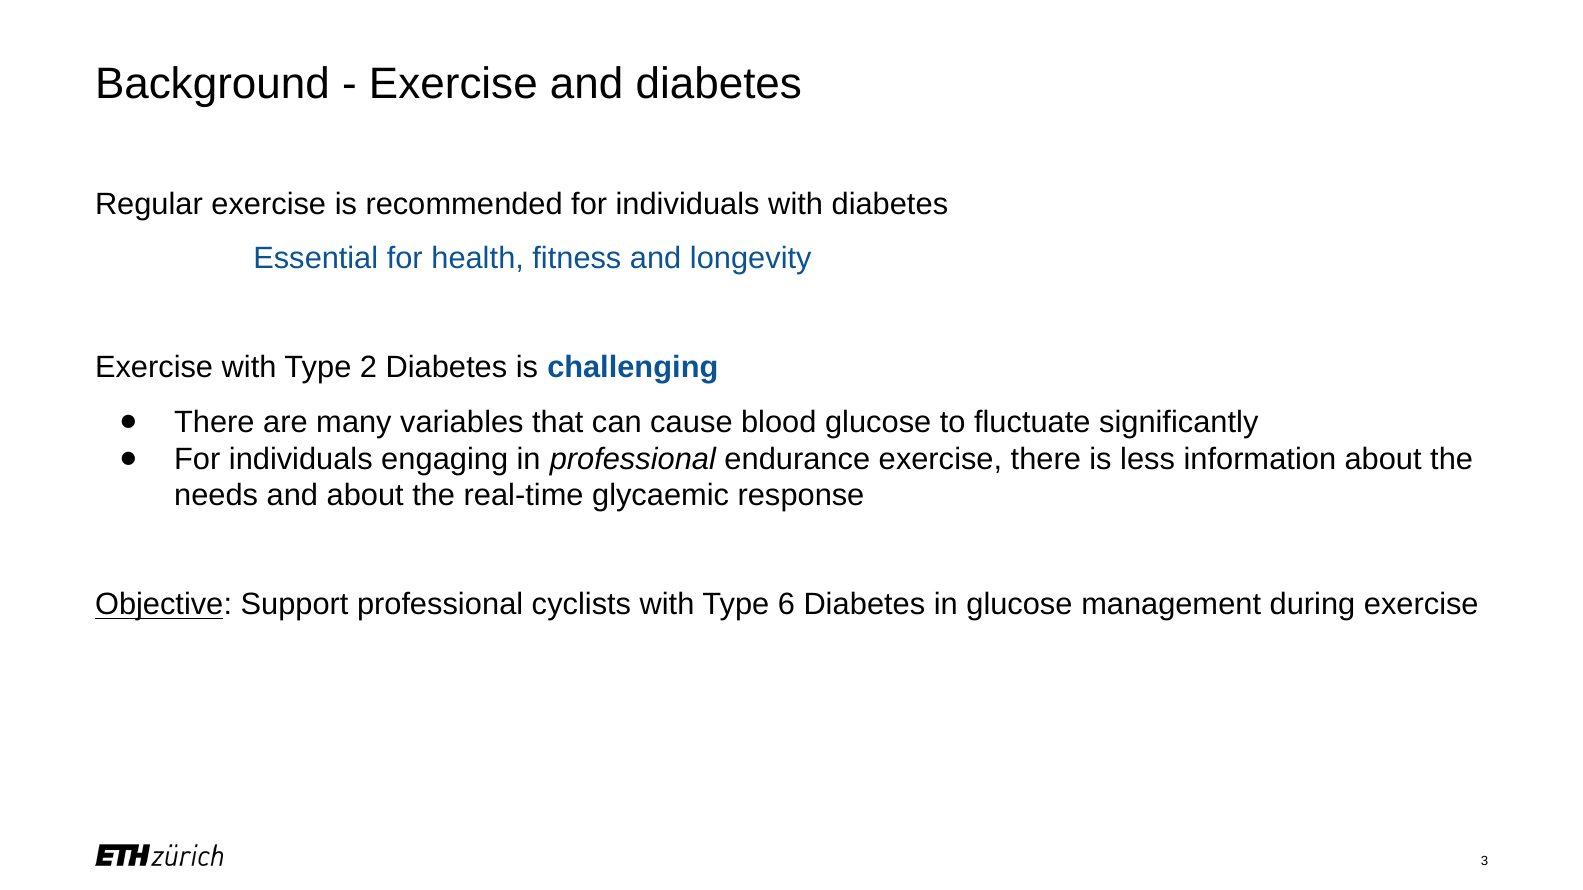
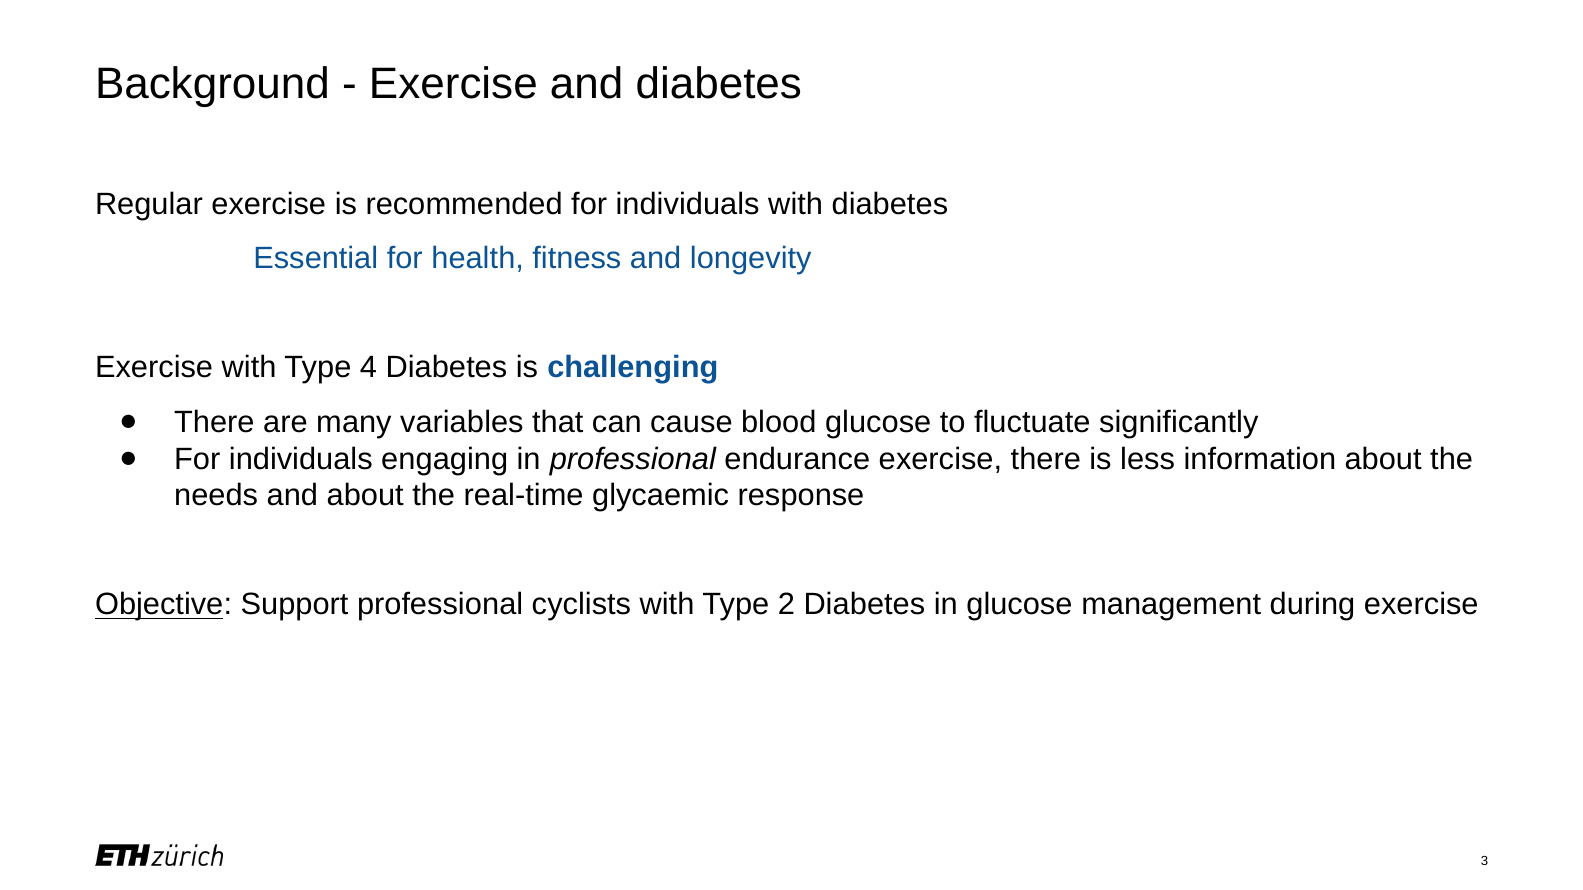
2: 2 -> 4 (368, 368)
6: 6 -> 2 (786, 605)
